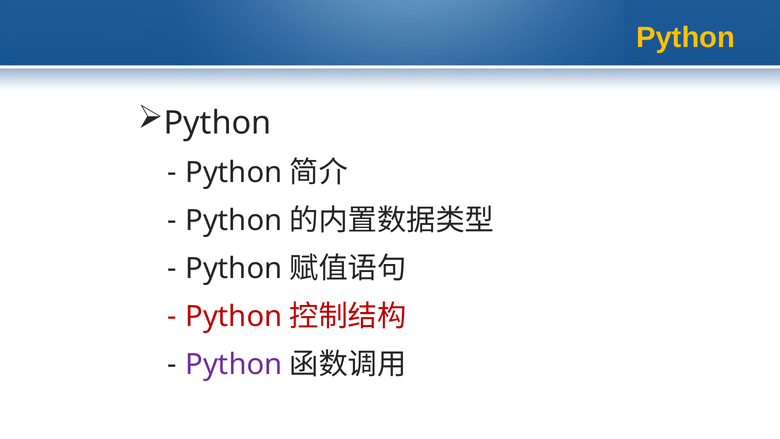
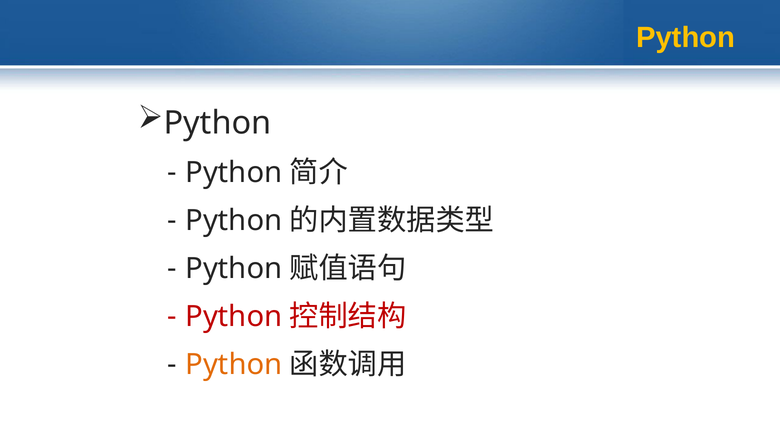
Python colour: purple -> orange (234, 364)
